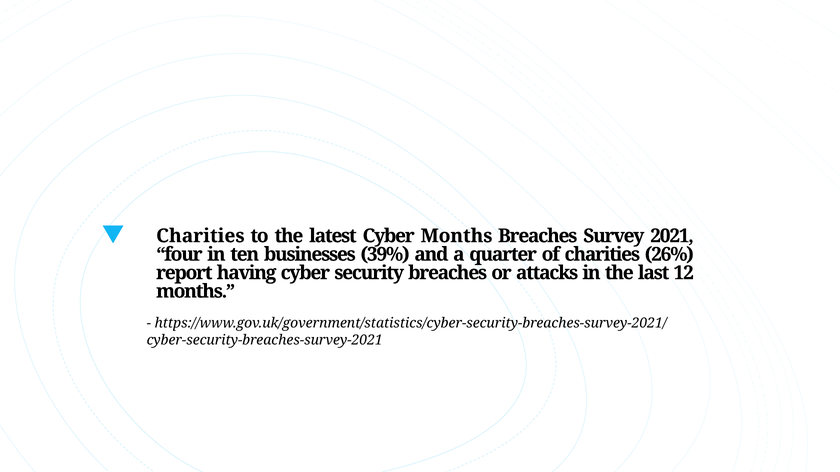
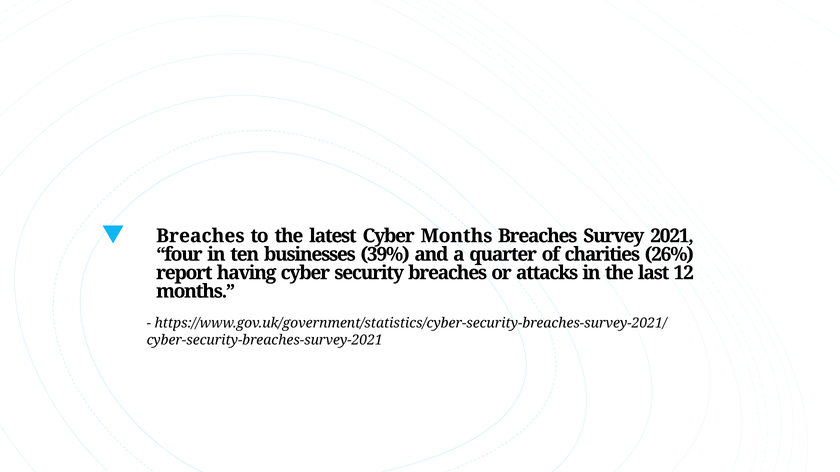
Charities: Charities -> Breaches (200, 236)
